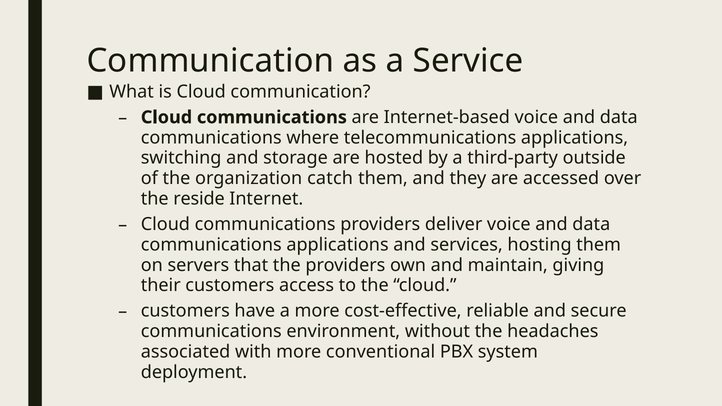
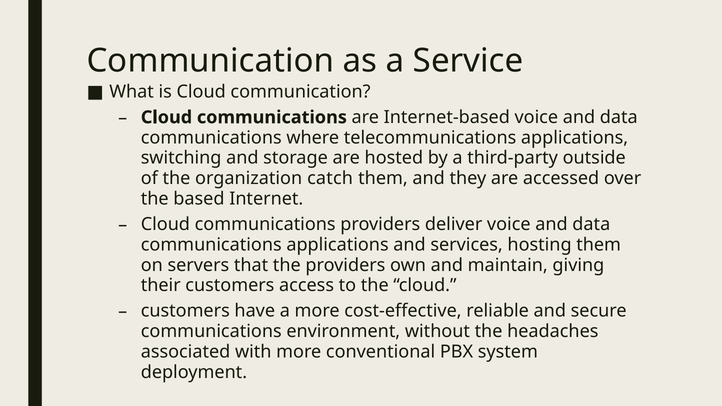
reside: reside -> based (199, 199)
